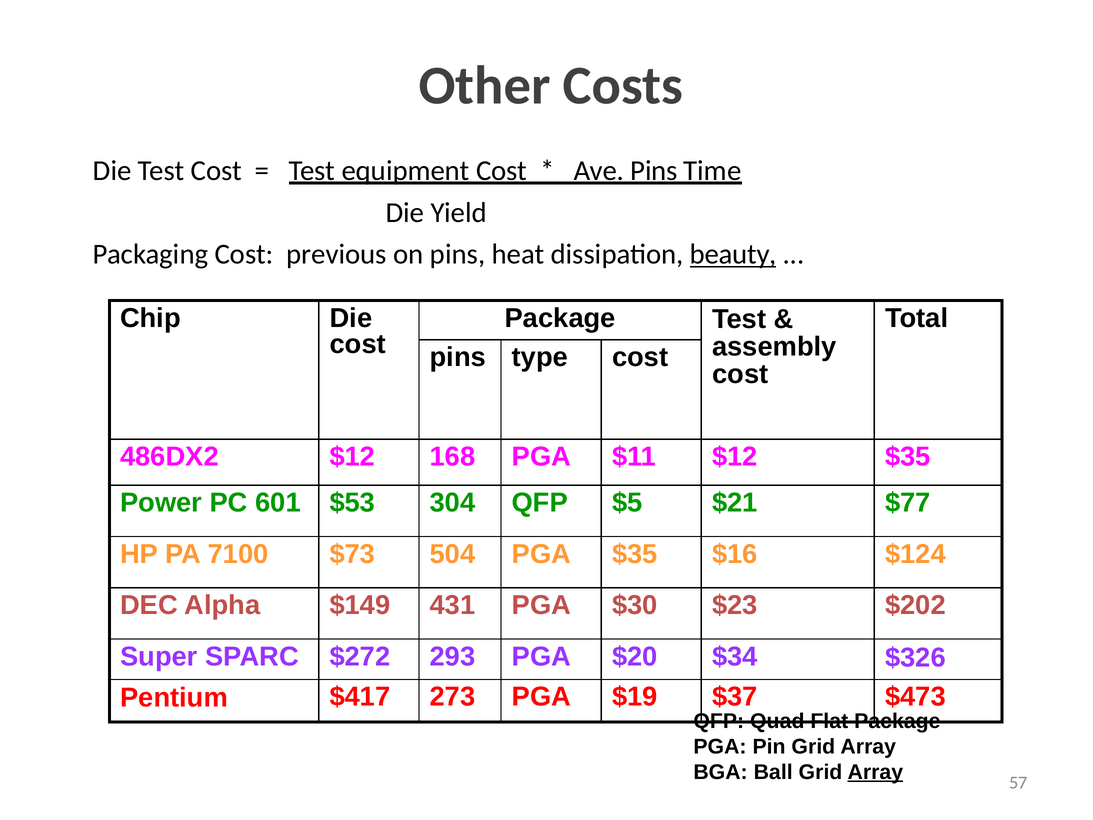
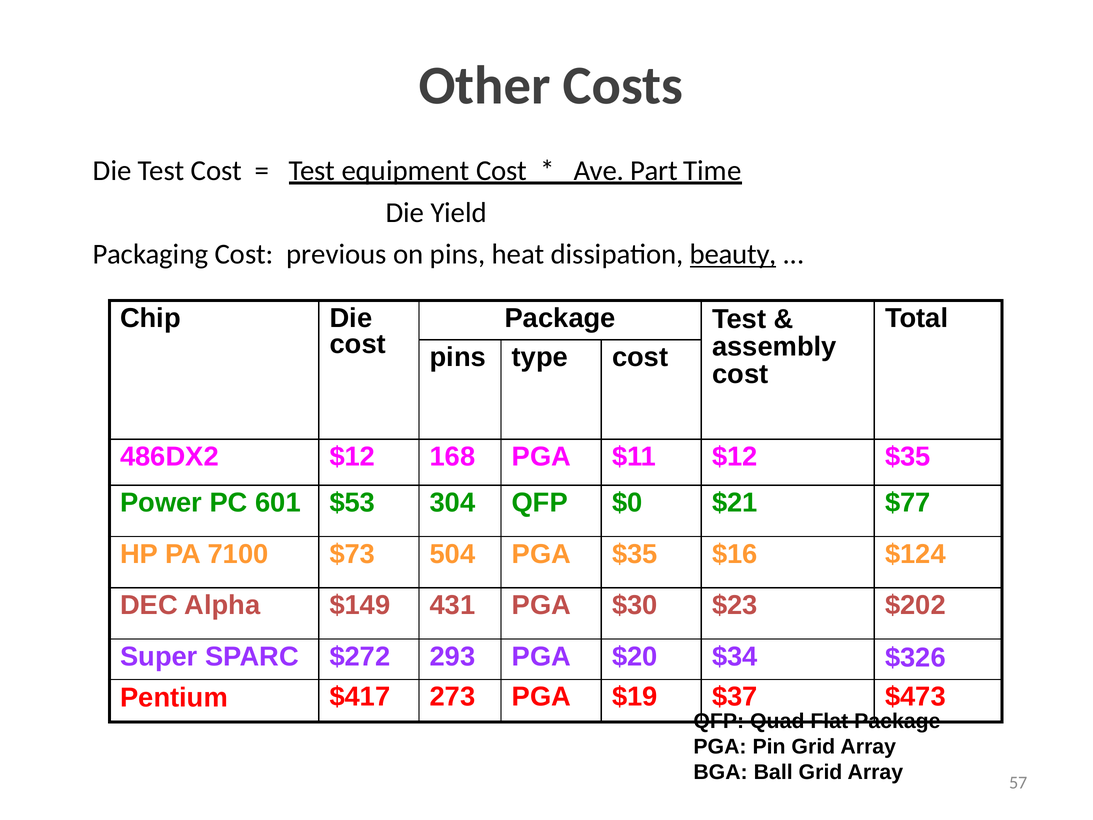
Ave Pins: Pins -> Part (654, 171)
$5: $5 -> $0 (627, 503)
Array underline: present -> none (875, 772)
